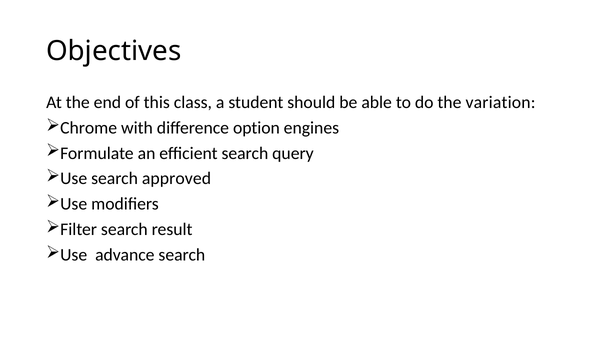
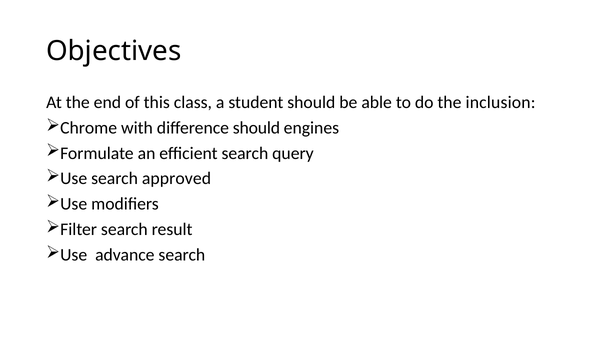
variation: variation -> inclusion (501, 102)
difference option: option -> should (256, 128)
